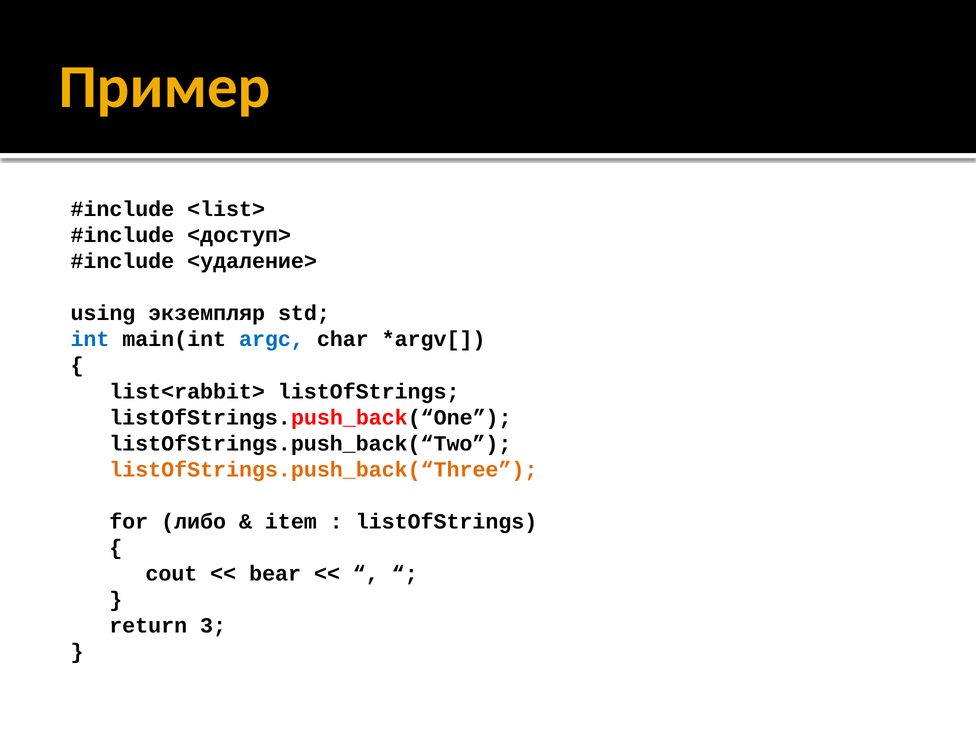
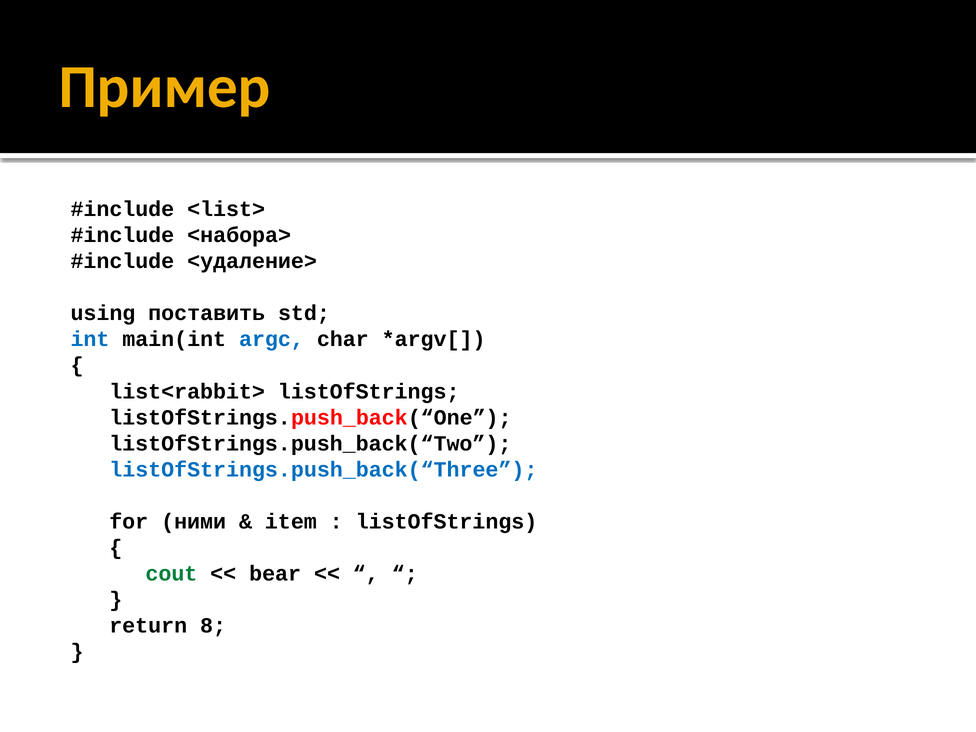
<доступ>: <доступ> -> <набора> (239, 235)
экземпляр: экземпляр -> поставить (207, 313)
listOfStrings.push_back(“Three colour: orange -> blue (323, 469)
либо: либо -> ними (194, 521)
cout colour: black -> green (171, 573)
3: 3 -> 8 (213, 625)
